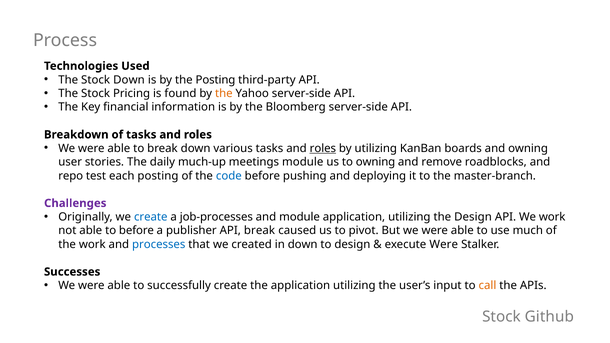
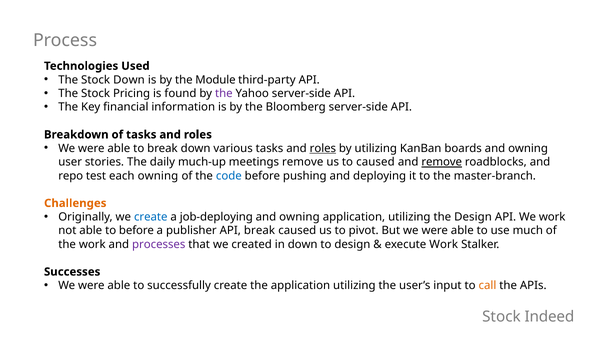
the Posting: Posting -> Module (215, 80)
the colour: orange -> purple (224, 93)
meetings module: module -> remove (303, 162)
to owning: owning -> caused (375, 162)
remove underline: none -> present (442, 162)
each posting: posting -> owning (158, 176)
Challenges colour: purple -> orange (75, 203)
job-processes: job-processes -> job-deploying (216, 217)
module: module -> owning (299, 217)
processes colour: blue -> purple (159, 244)
execute Were: Were -> Work (444, 244)
Github: Github -> Indeed (549, 317)
